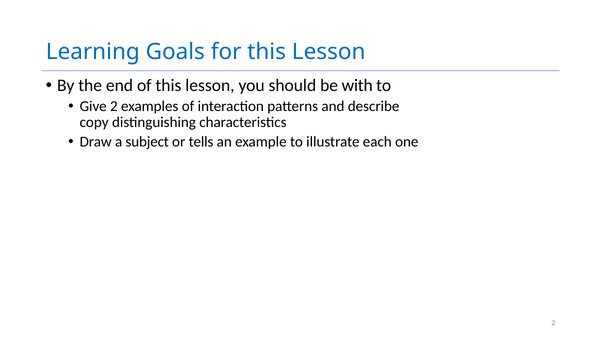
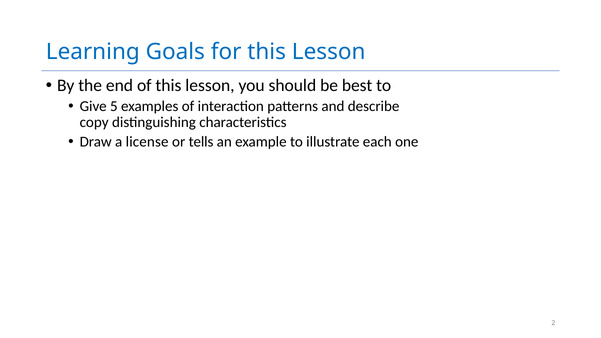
with: with -> best (357, 86)
Give 2: 2 -> 5 (114, 106)
subject: subject -> license (147, 142)
